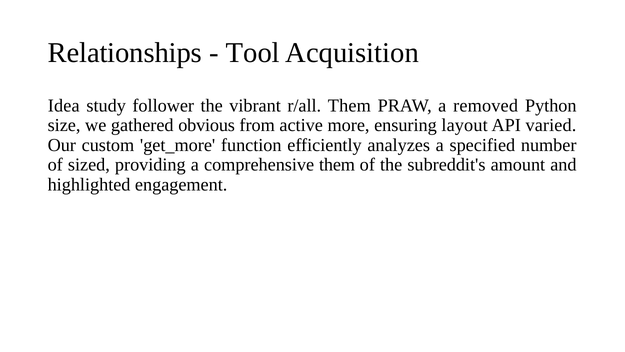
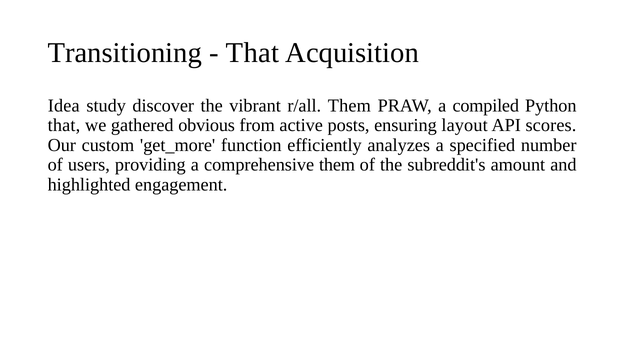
Relationships: Relationships -> Transitioning (125, 53)
Tool: Tool -> That (253, 53)
follower: follower -> discover (163, 106)
removed: removed -> compiled (486, 106)
size: size -> that (64, 125)
more: more -> posts (349, 125)
varied: varied -> scores (551, 125)
sized: sized -> users (89, 165)
